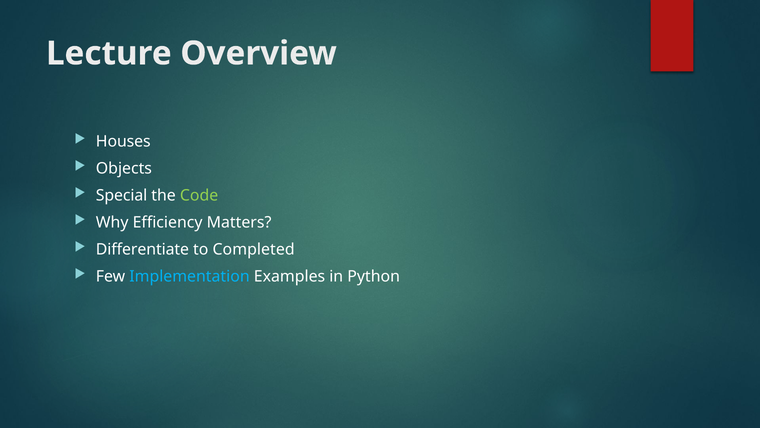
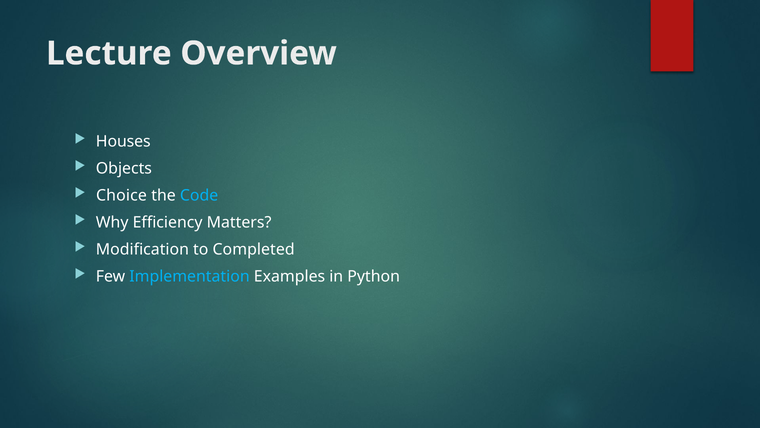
Special: Special -> Choice (121, 195)
Code colour: light green -> light blue (199, 195)
Differentiate: Differentiate -> Modification (142, 249)
